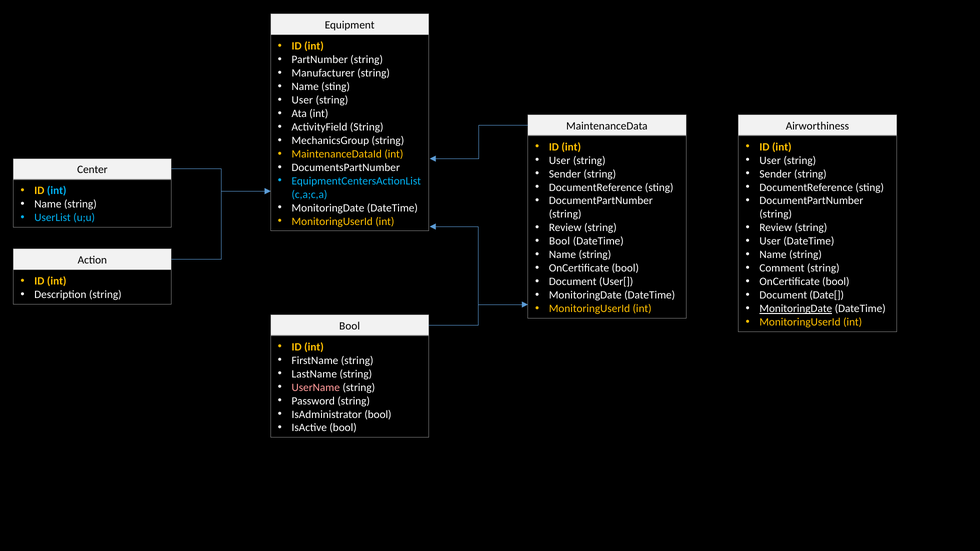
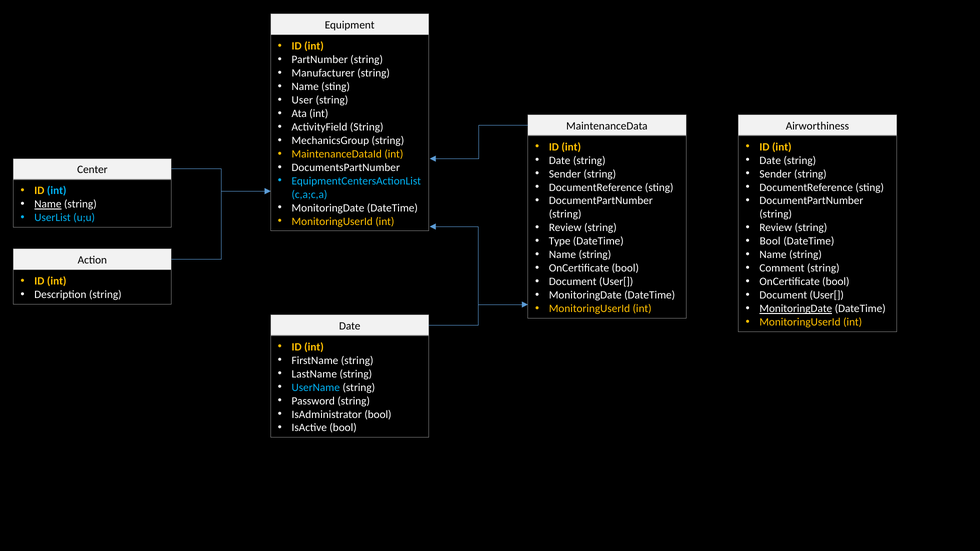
User: User -> Date (560, 160)
User: User -> Date (770, 160)
Name underline: none -> present (48, 204)
Bool: Bool -> Type (560, 241)
User: User -> Bool (770, 241)
Date[: Date[ -> User[ (827, 295)
Bool: Bool -> Date (350, 326)
UserName colour: pink -> light blue (316, 388)
